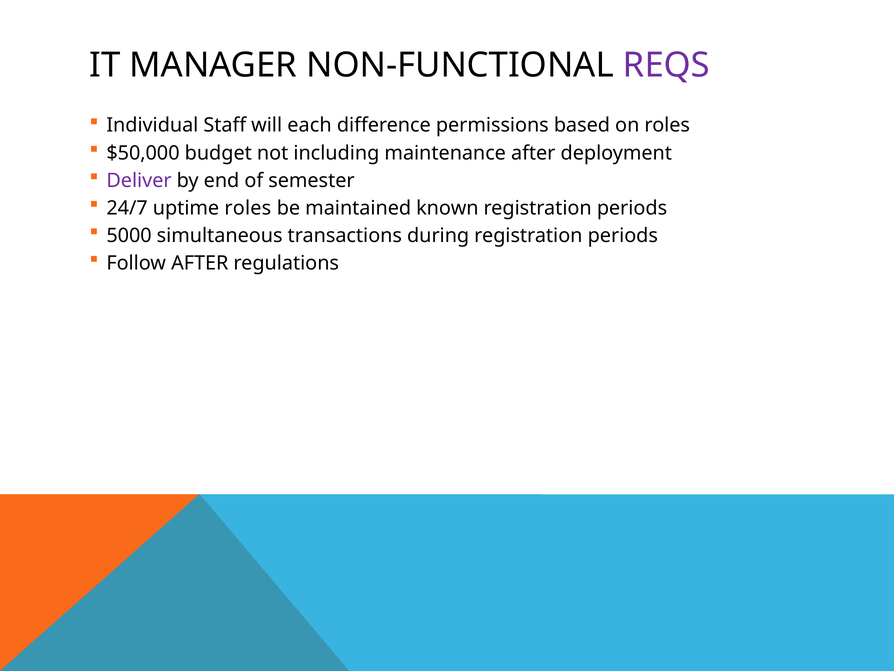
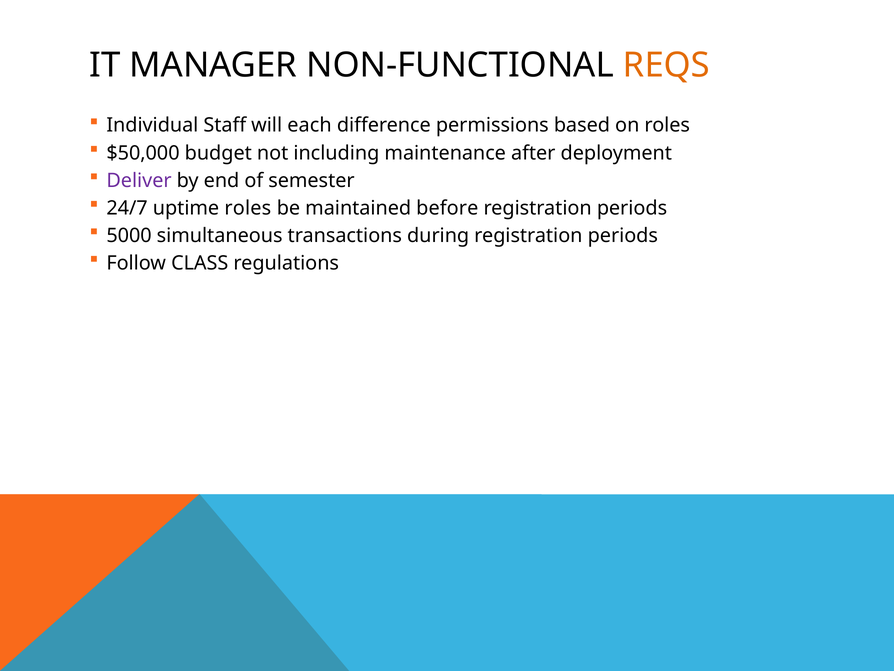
REQS colour: purple -> orange (666, 65)
known: known -> before (447, 208)
Follow AFTER: AFTER -> CLASS (200, 263)
